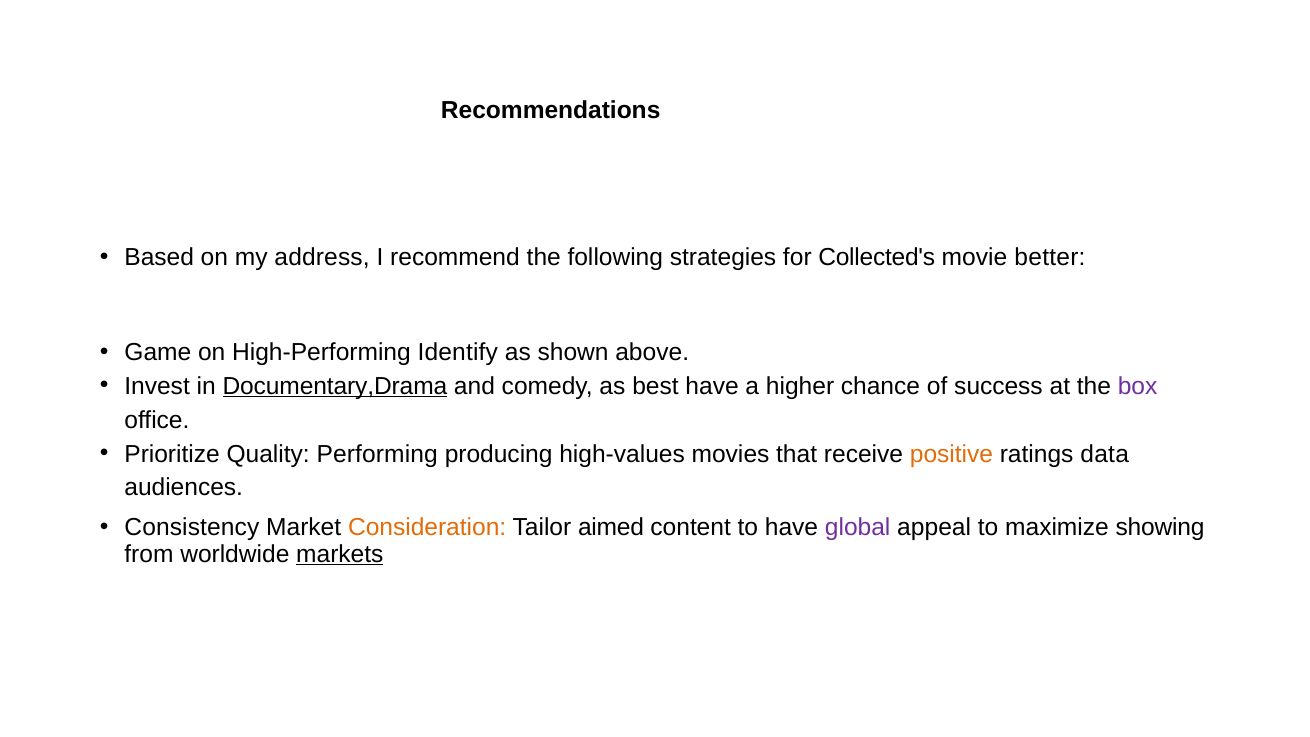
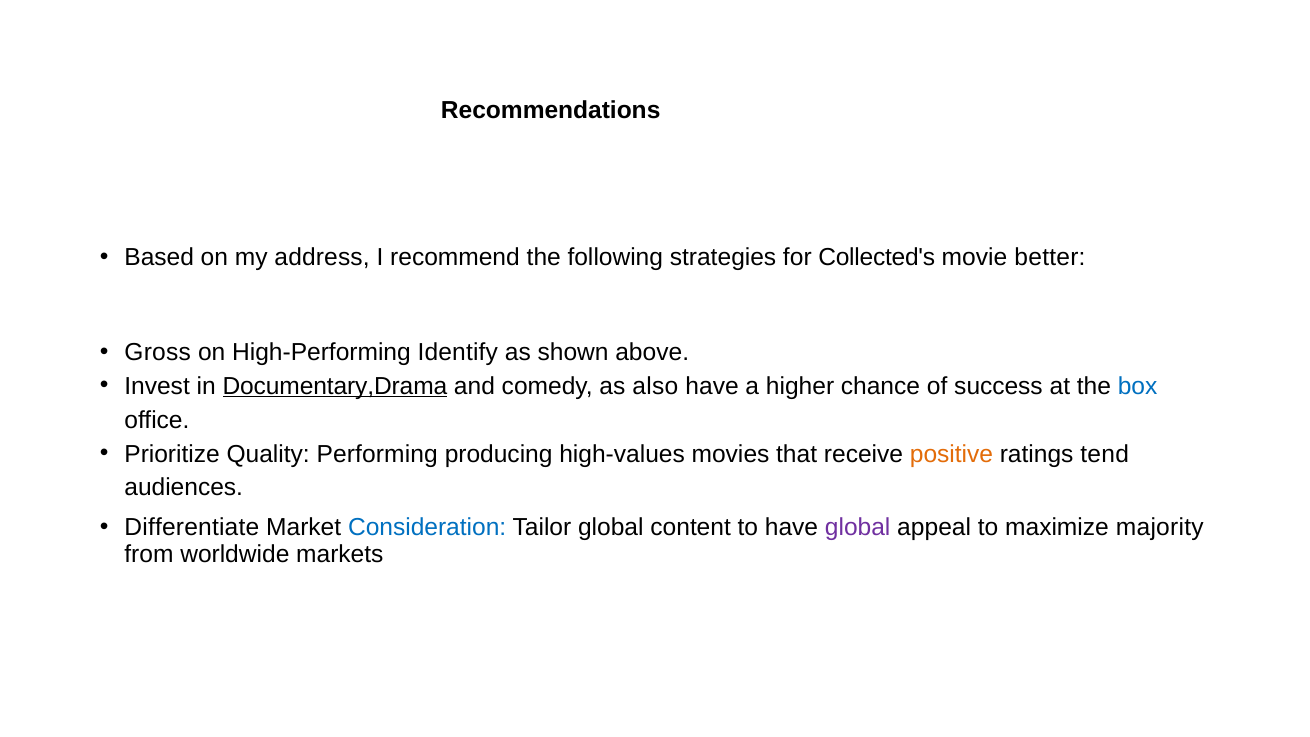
Game: Game -> Gross (158, 352)
best: best -> also (655, 386)
box colour: purple -> blue (1138, 386)
data: data -> tend (1105, 454)
Consistency: Consistency -> Differentiate (192, 528)
Consideration colour: orange -> blue (427, 528)
Tailor aimed: aimed -> global (611, 528)
showing: showing -> majority (1160, 528)
markets underline: present -> none (340, 554)
